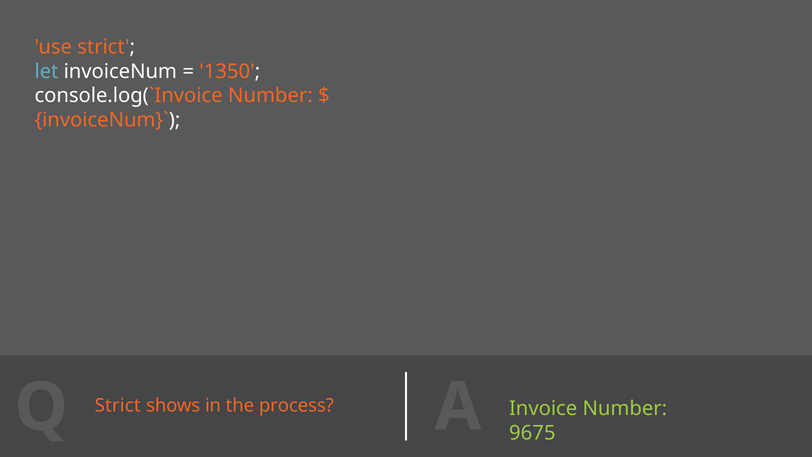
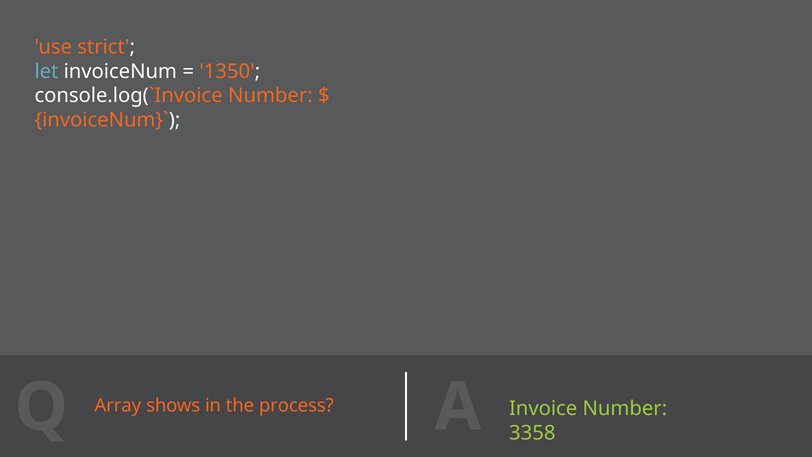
Strict: Strict -> Array (118, 406)
9675: 9675 -> 3358 (532, 433)
